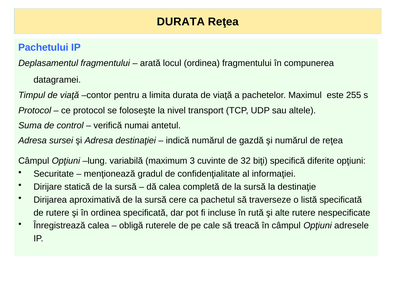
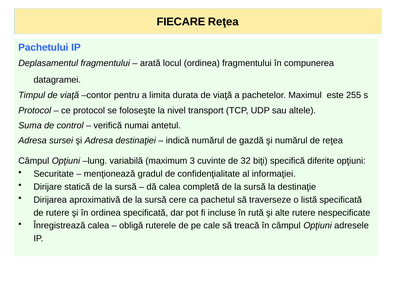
DURATA: DURATA -> FIECARE (181, 22)
